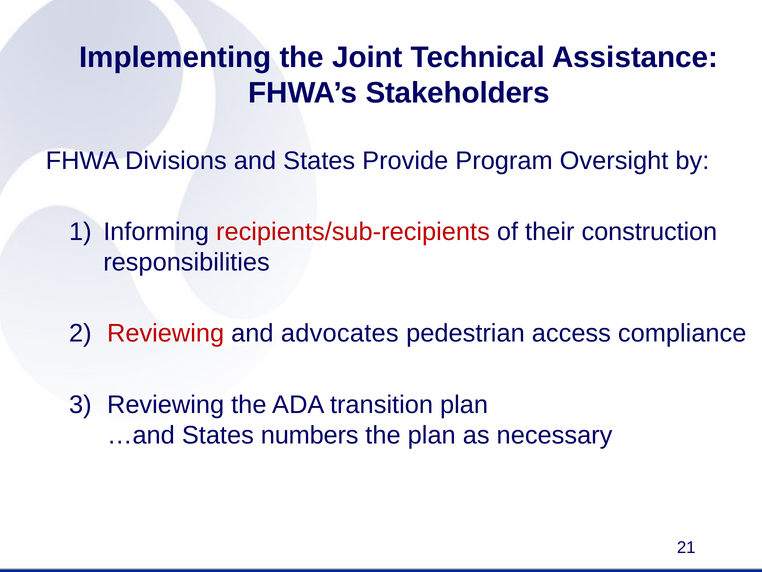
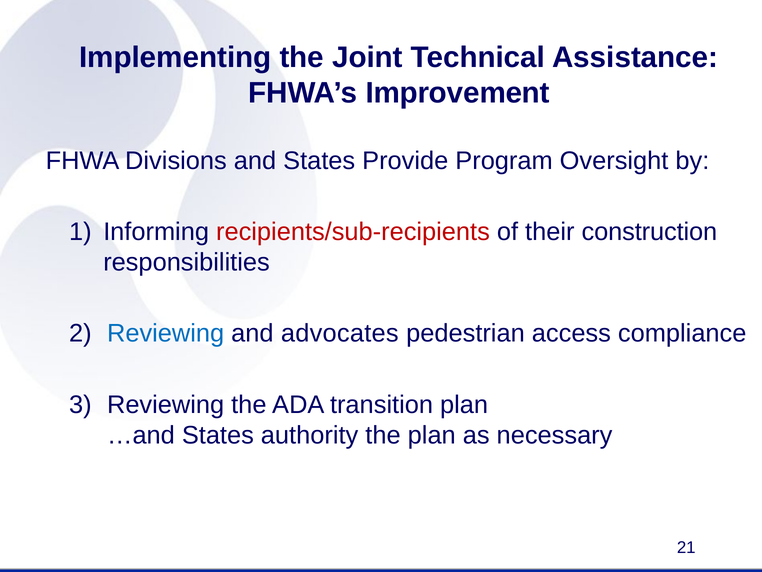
Stakeholders: Stakeholders -> Improvement (458, 93)
Reviewing colour: red -> blue (166, 333)
numbers: numbers -> authority (310, 435)
